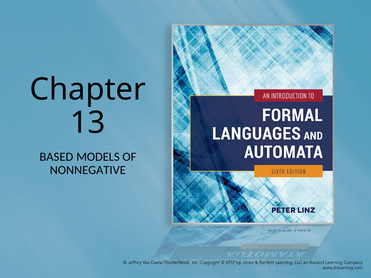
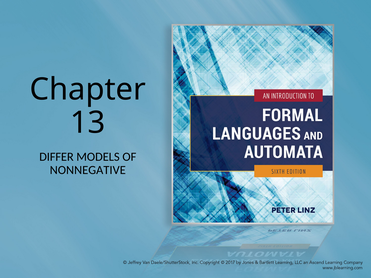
BASED: BASED -> DIFFER (56, 157)
